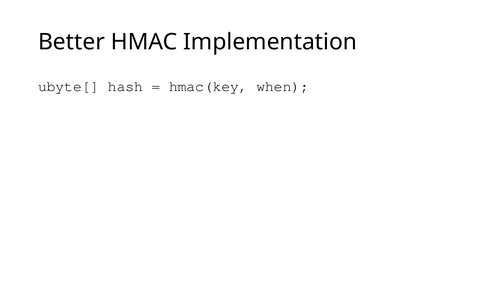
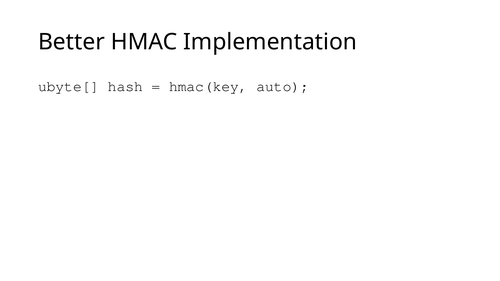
when: when -> auto (283, 87)
